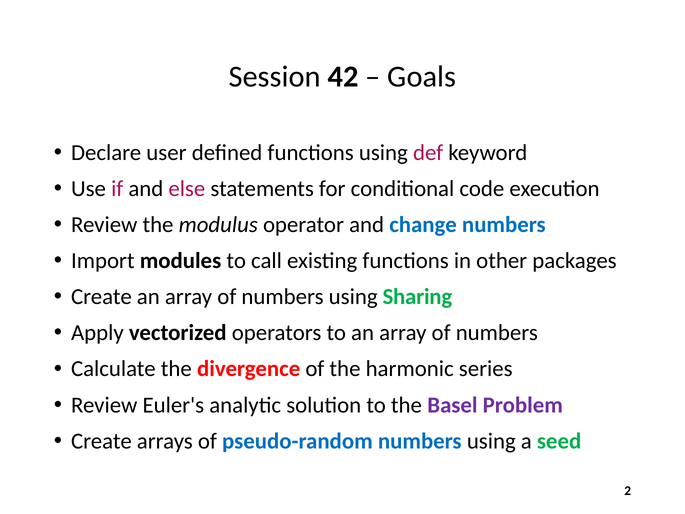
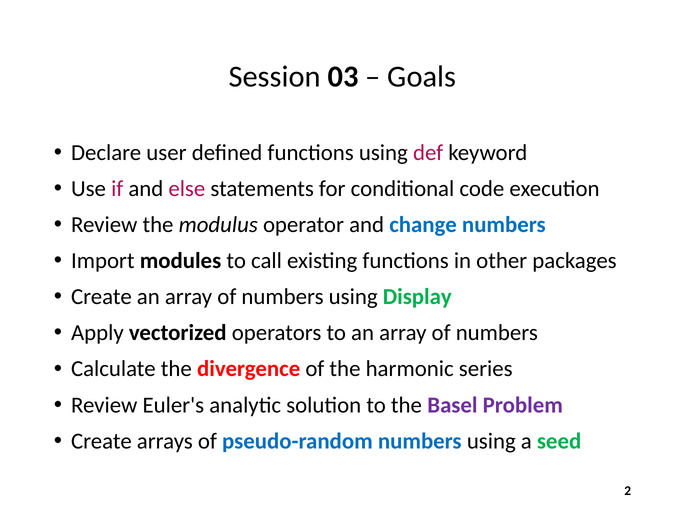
42: 42 -> 03 (343, 77)
Sharing: Sharing -> Display (417, 297)
